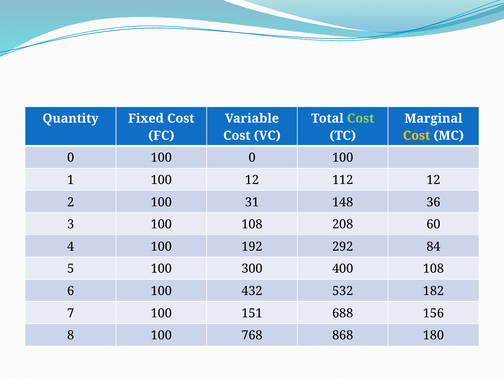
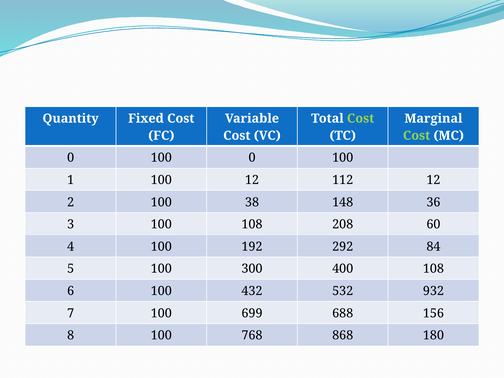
Cost colour: yellow -> light green (417, 136)
31: 31 -> 38 (252, 202)
182: 182 -> 932 (433, 291)
151: 151 -> 699 (252, 313)
